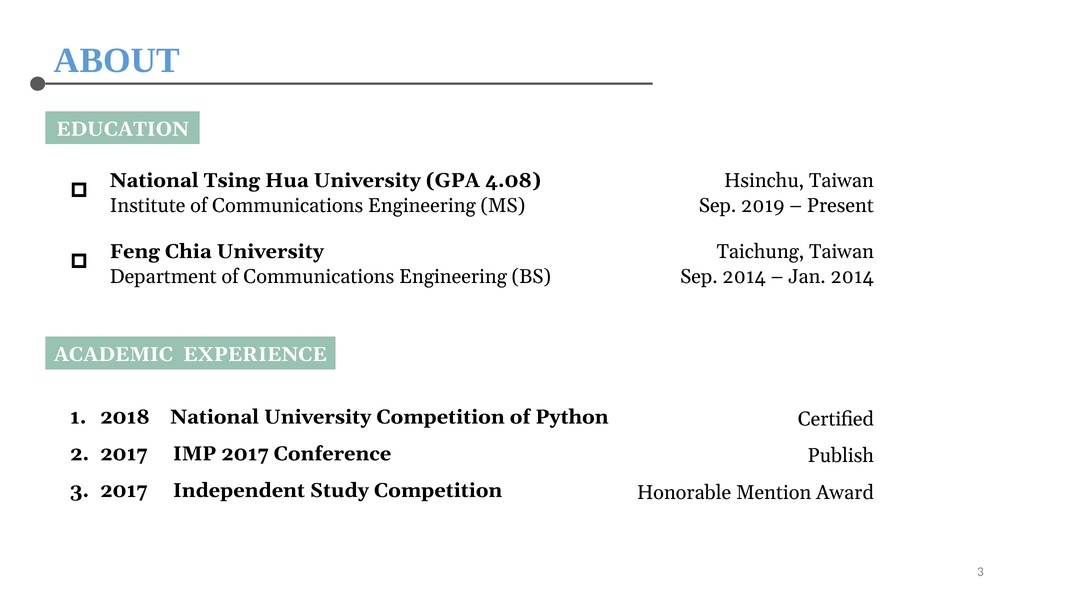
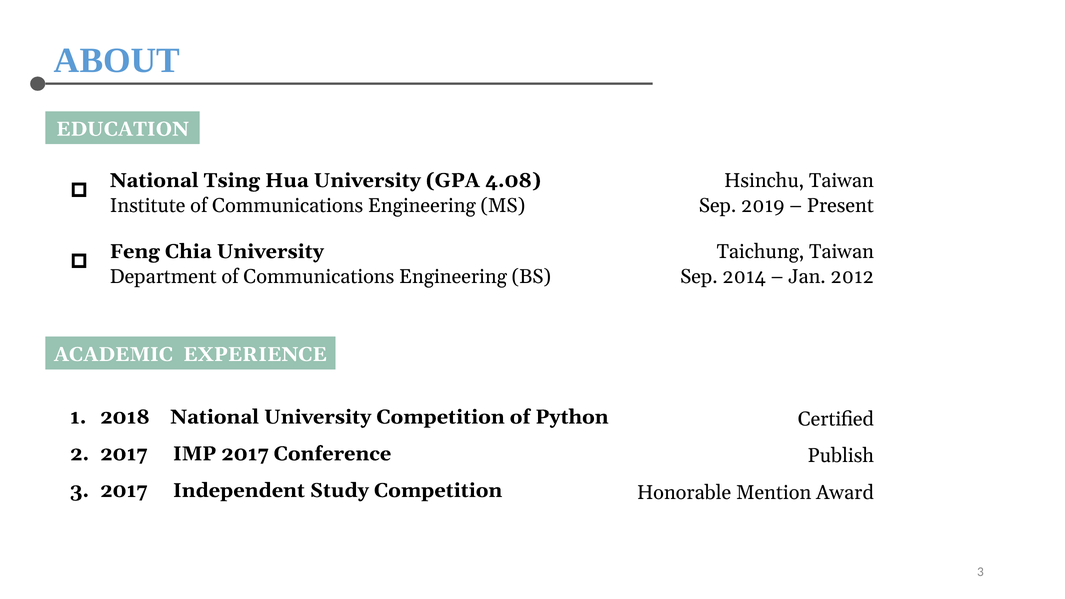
Jan 2014: 2014 -> 2012 (852, 277)
